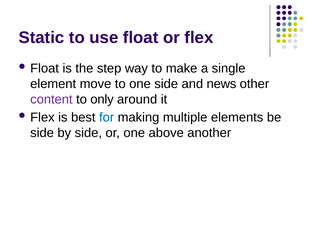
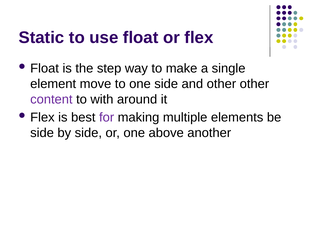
and news: news -> other (221, 84)
only: only -> with (102, 99)
for colour: blue -> purple (107, 118)
